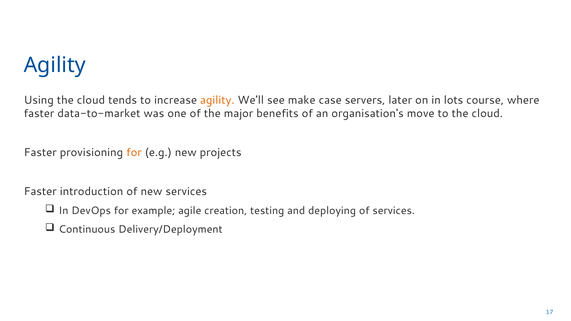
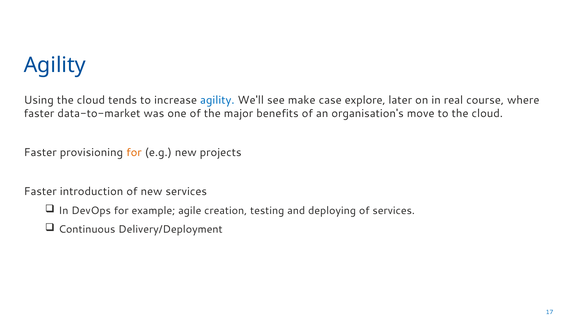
agility colour: orange -> blue (217, 100)
servers: servers -> explore (365, 100)
lots: lots -> real (453, 100)
